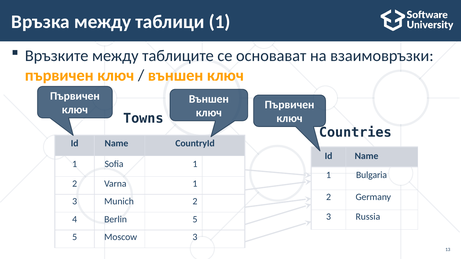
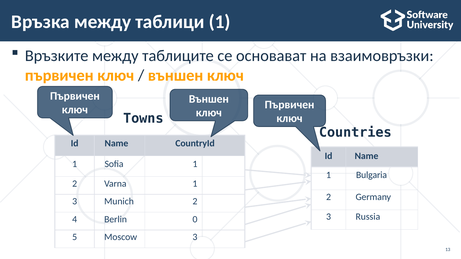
Berlin 5: 5 -> 0 (195, 220)
